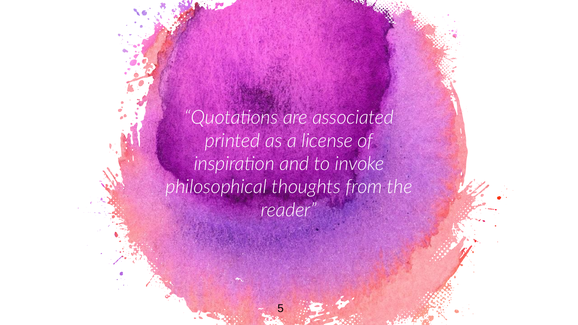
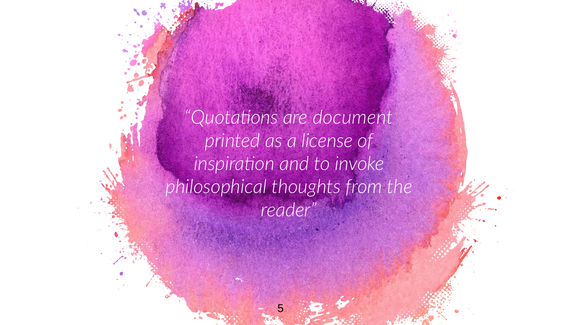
associated: associated -> document (353, 118)
